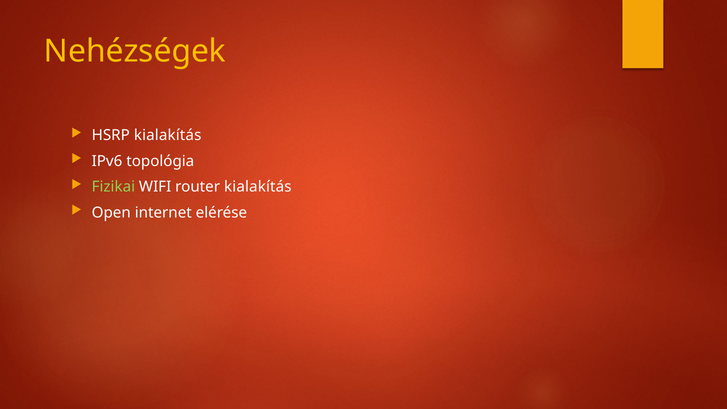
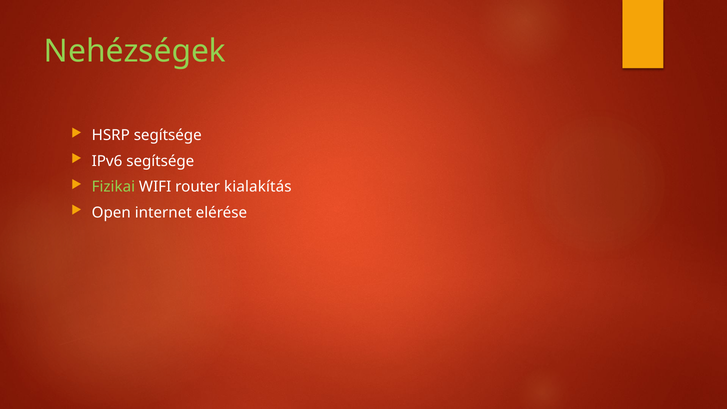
Nehézségek colour: yellow -> light green (135, 51)
HSRP kialakítás: kialakítás -> segítsége (168, 135)
IPv6 topológia: topológia -> segítsége (160, 161)
